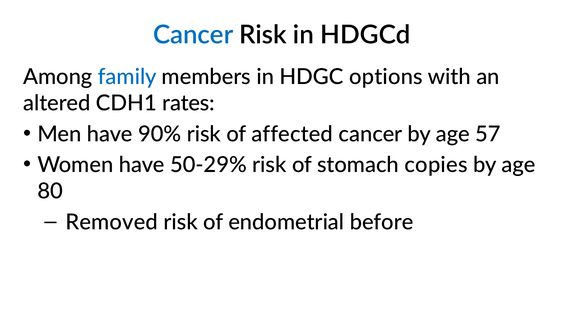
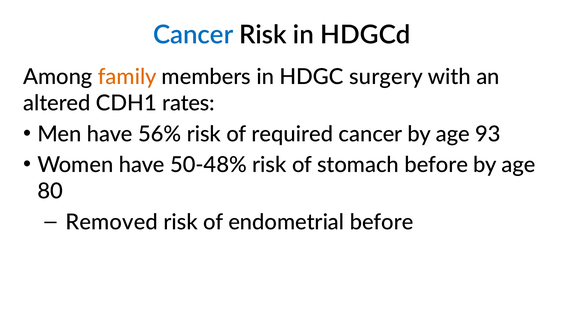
family colour: blue -> orange (127, 77)
options: options -> surgery (386, 77)
90%: 90% -> 56% (160, 134)
affected: affected -> required (292, 134)
57: 57 -> 93 (488, 134)
50-29%: 50-29% -> 50-48% (208, 165)
stomach copies: copies -> before (436, 165)
